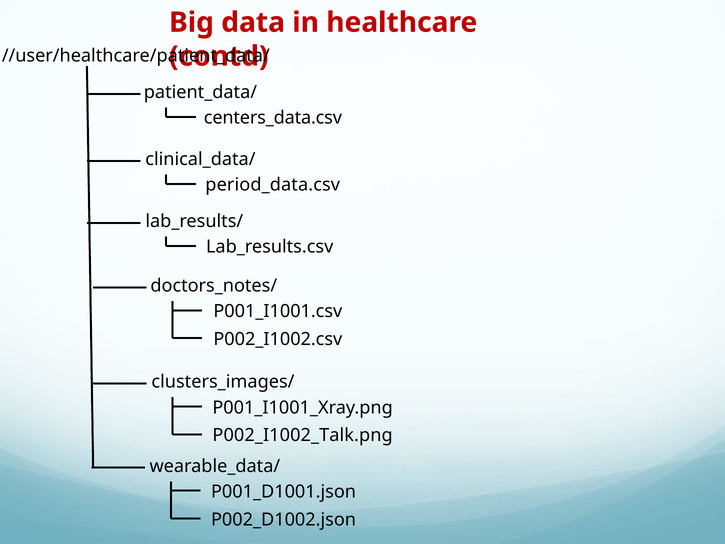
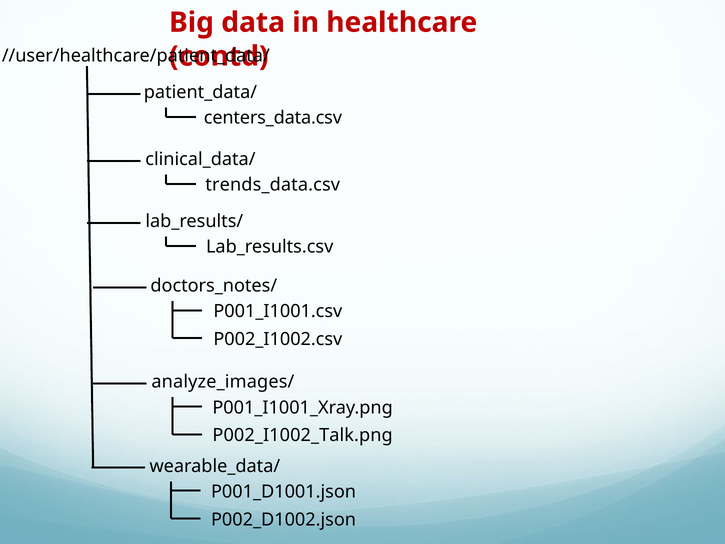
period_data.csv: period_data.csv -> trends_data.csv (273, 185)
clusters_images/: clusters_images/ -> analyze_images/ (223, 382)
